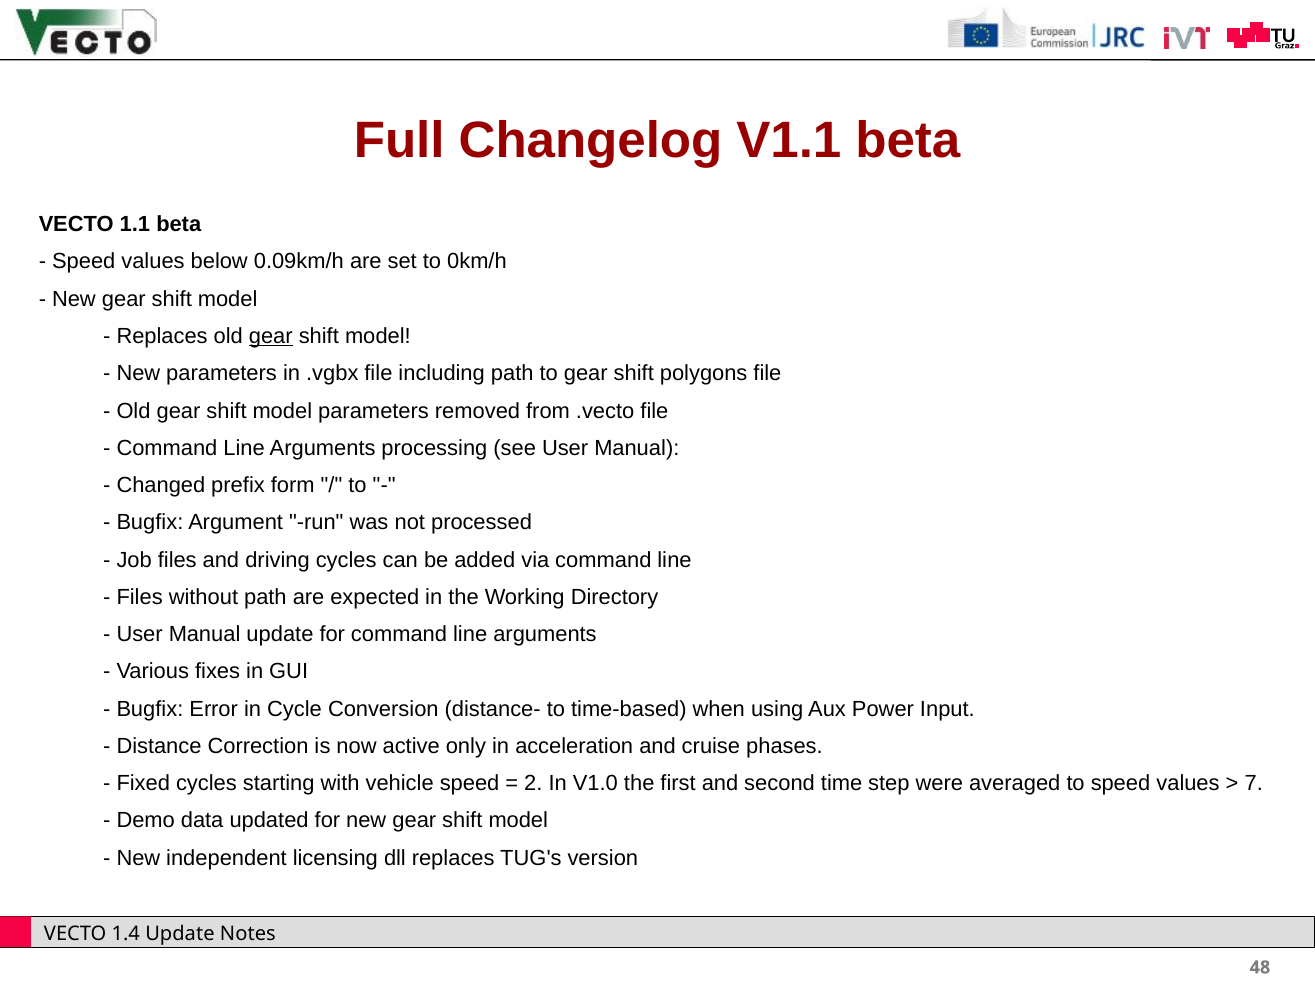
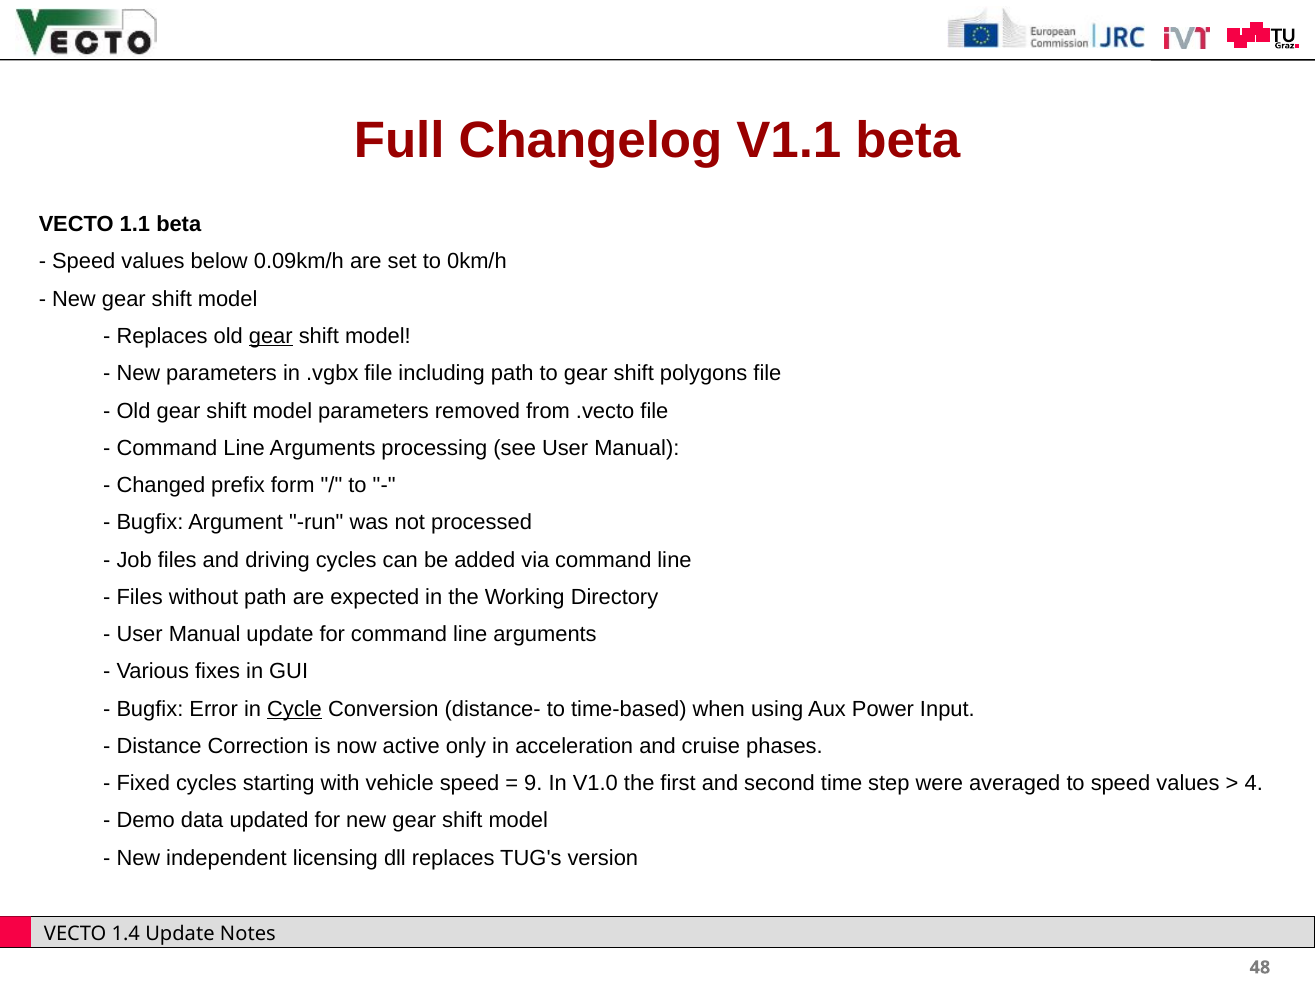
Cycle underline: none -> present (295, 709)
2: 2 -> 9 (533, 784)
7: 7 -> 4 (1254, 784)
